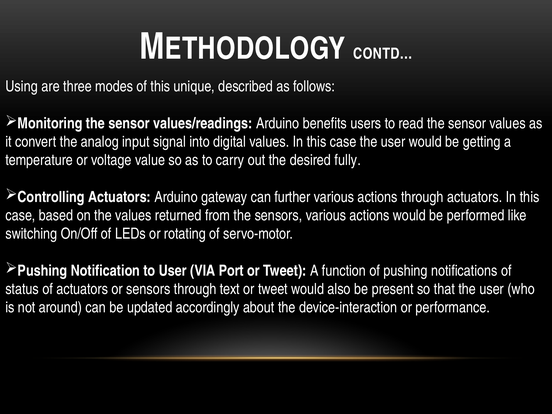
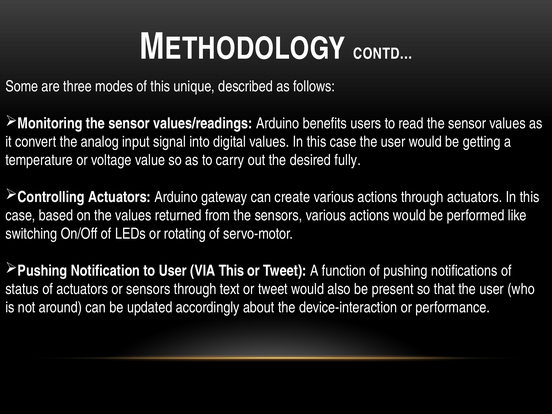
Using: Using -> Some (22, 87)
further: further -> create (292, 197)
VIA Port: Port -> This (231, 271)
